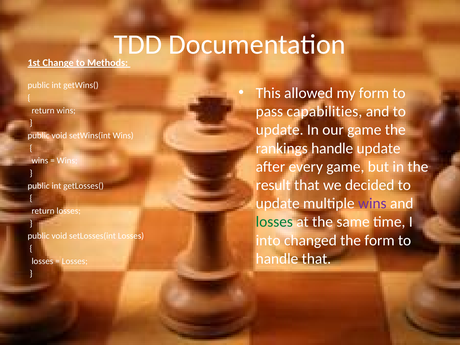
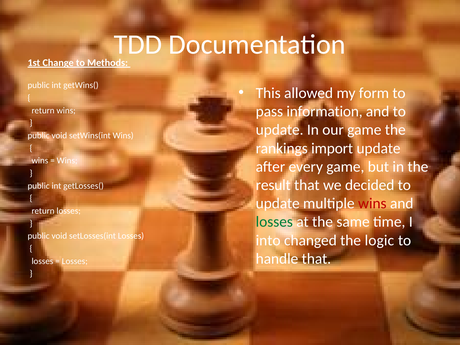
capabilities: capabilities -> information (325, 111)
rankings handle: handle -> import (332, 148)
wins colour: purple -> red (372, 203)
the form: form -> logic (379, 240)
